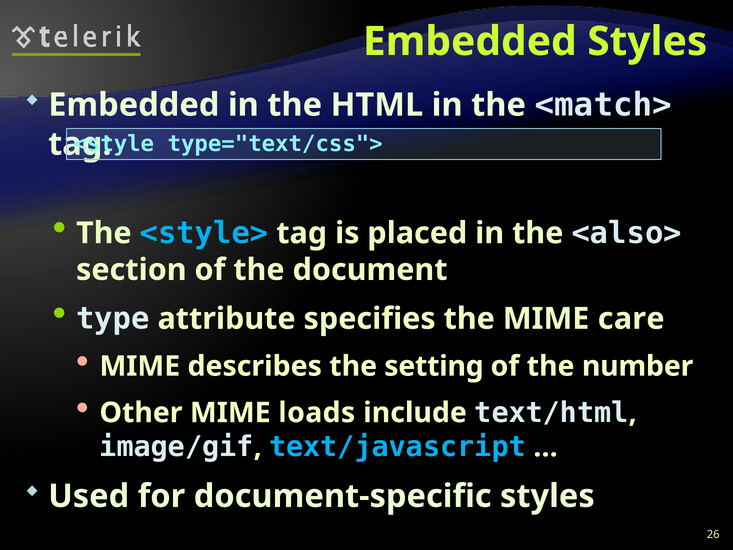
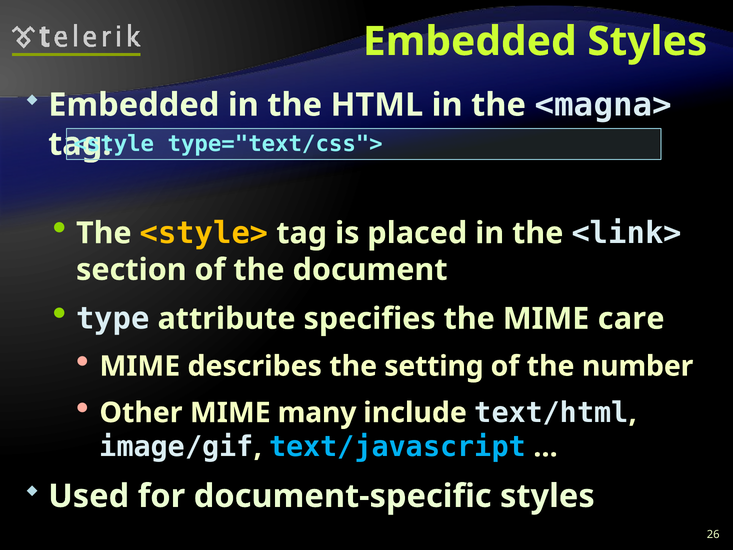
<match>: <match> -> <magna> (603, 105)
<style> colour: light blue -> yellow (204, 233)
<also>: <also> -> <link> (627, 233)
loads: loads -> many (317, 413)
